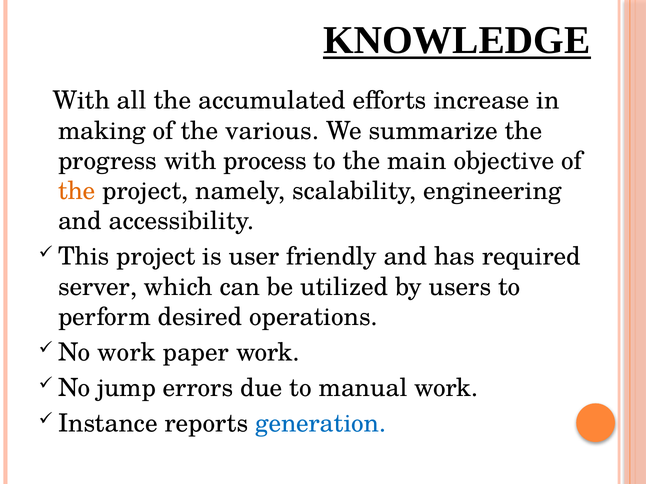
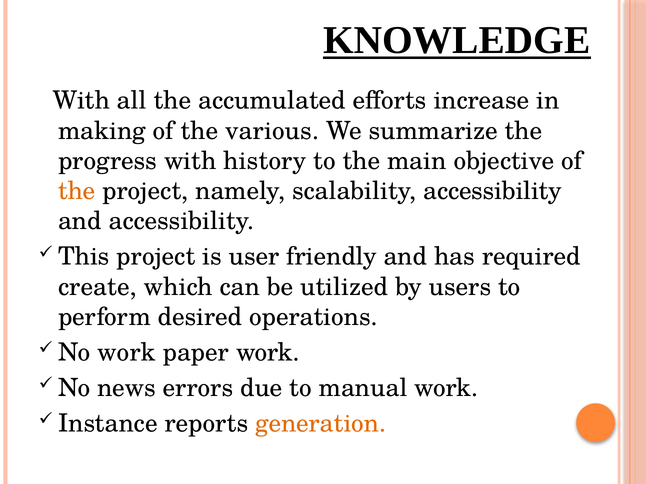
process: process -> history (265, 161)
scalability engineering: engineering -> accessibility (493, 191)
server: server -> create (97, 287)
jump: jump -> news (127, 388)
generation colour: blue -> orange (321, 424)
